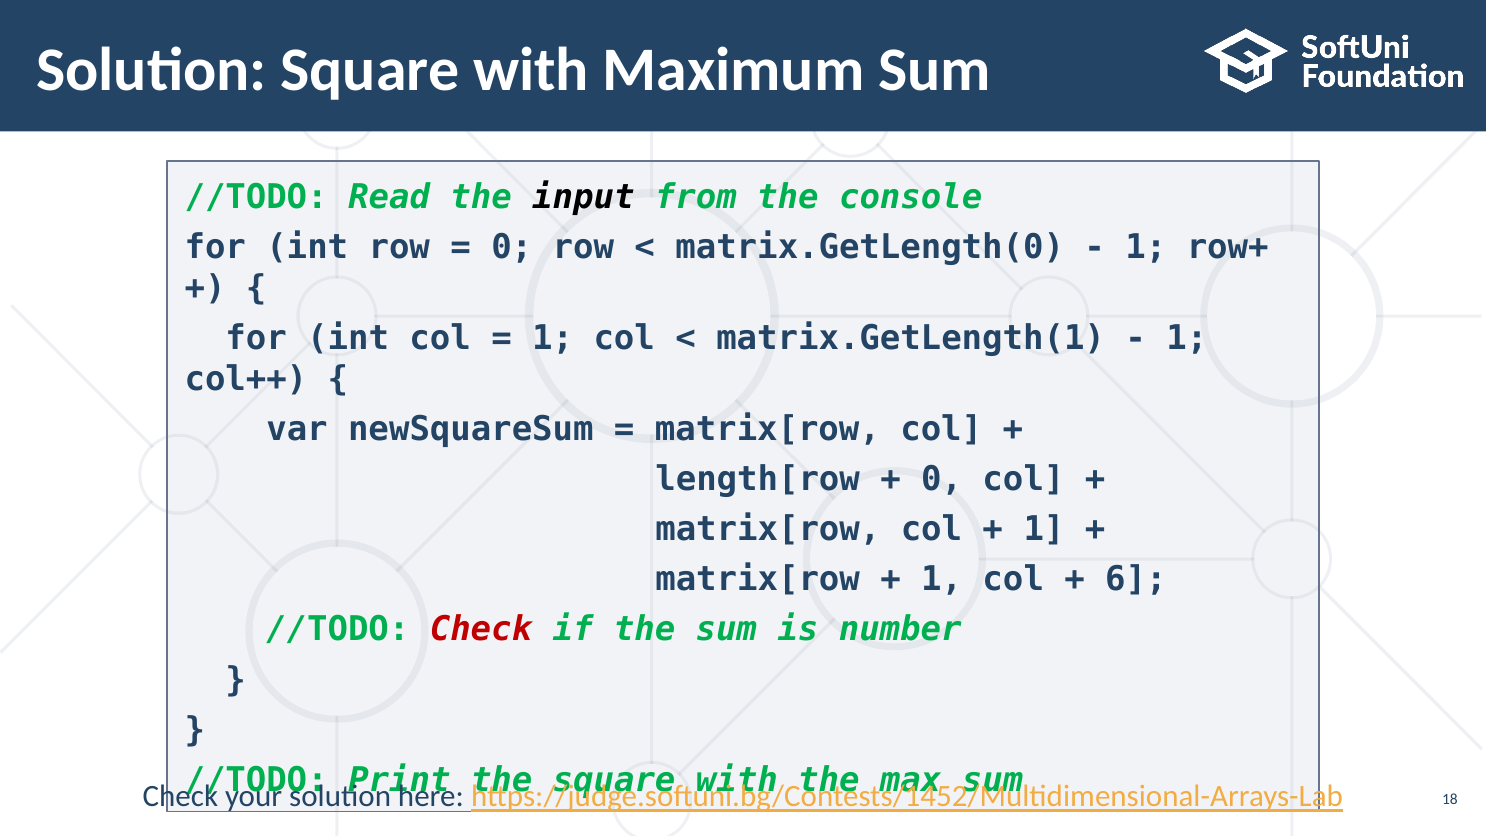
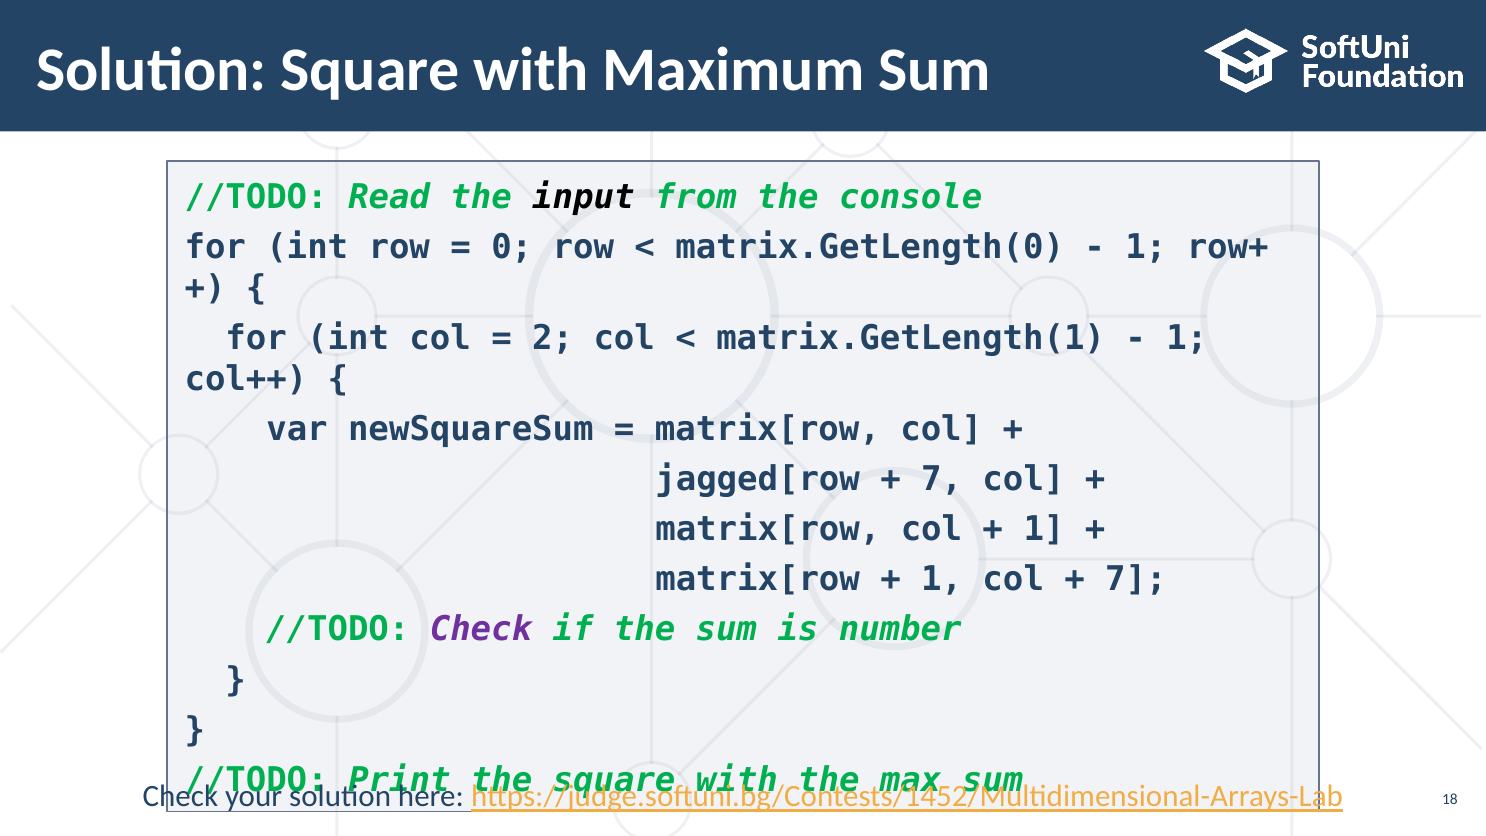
1: 1 -> 2 (553, 338)
length[row: length[row -> jagged[row (758, 479)
0: 0 -> 7 (942, 479)
6: 6 -> 7 (1136, 580)
Check colour: red -> purple (481, 630)
